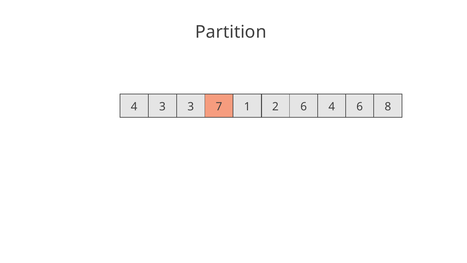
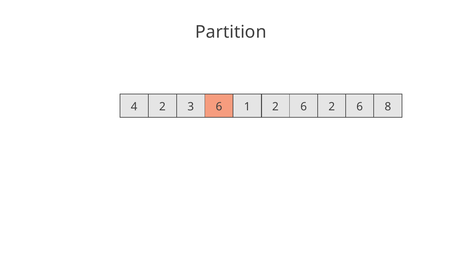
4 3: 3 -> 2 (162, 107)
3 7: 7 -> 6 (219, 107)
6 4: 4 -> 2 (332, 107)
